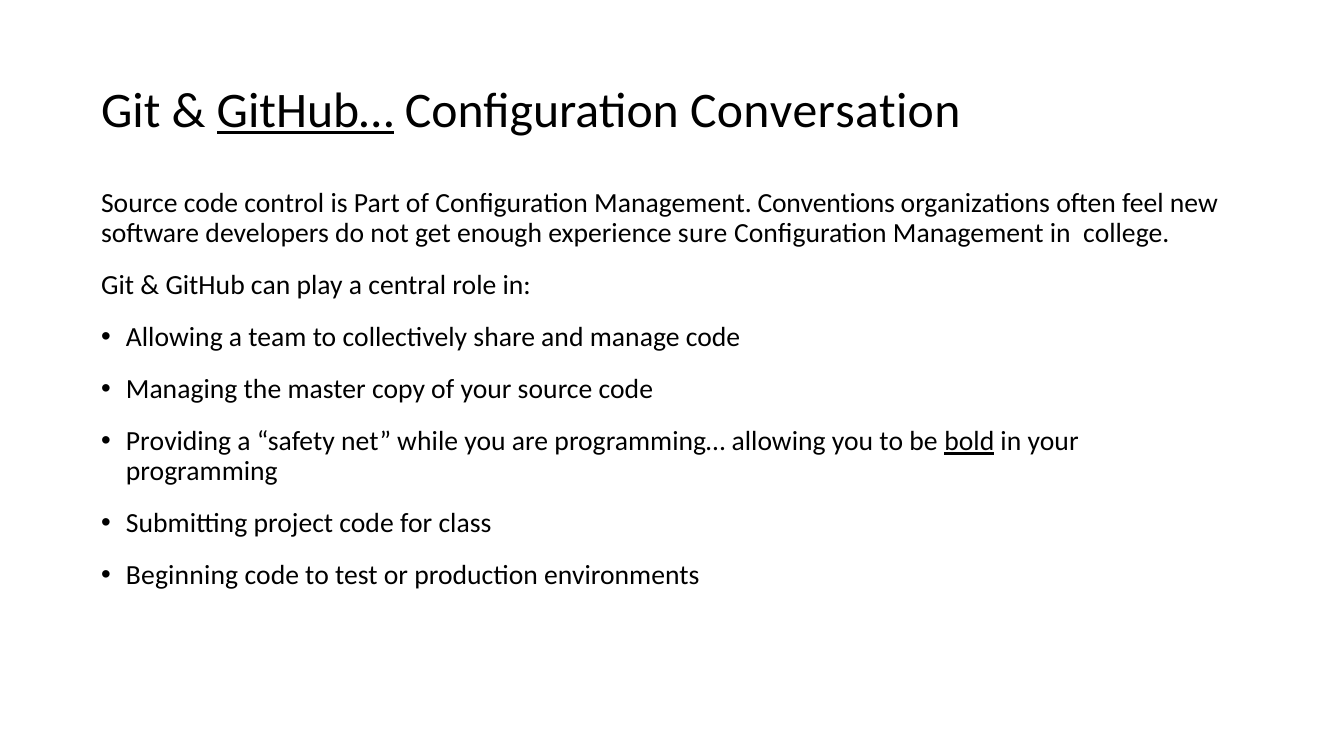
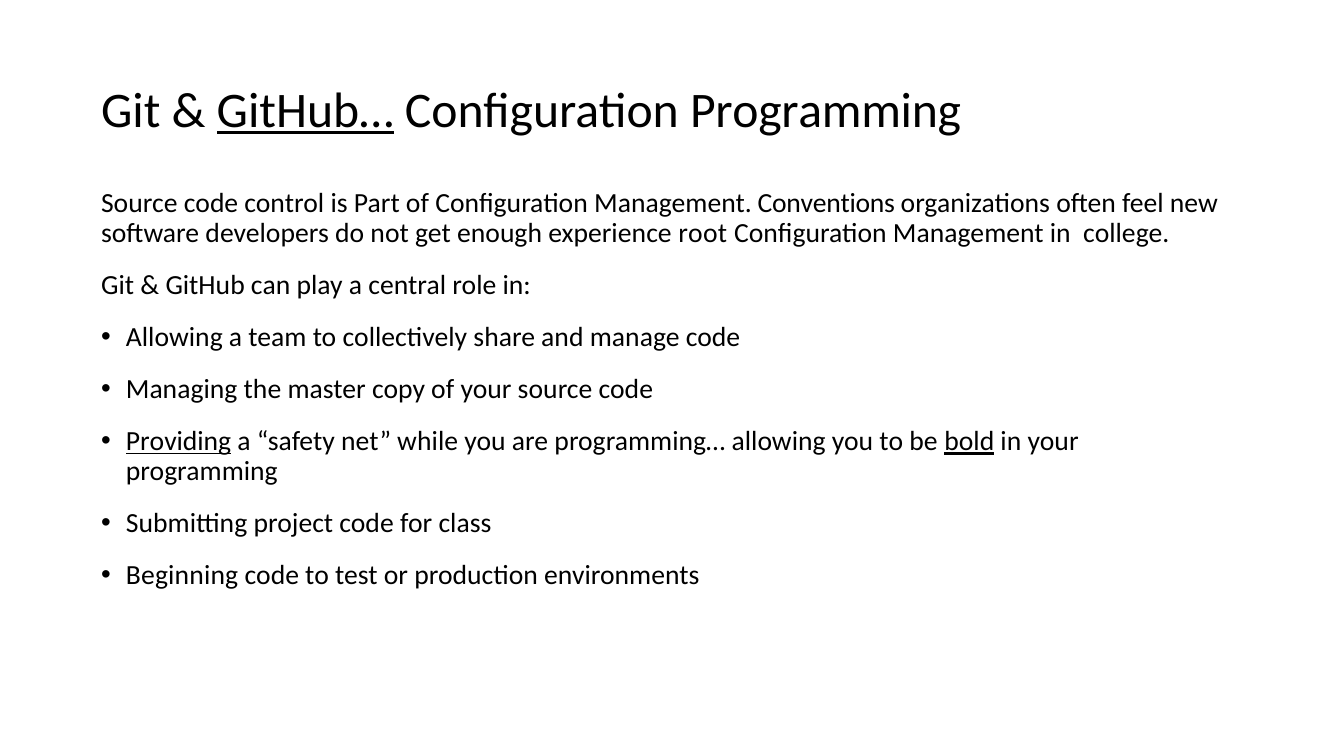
Configuration Conversation: Conversation -> Programming (826, 111)
sure: sure -> root (703, 234)
Providing underline: none -> present (179, 441)
